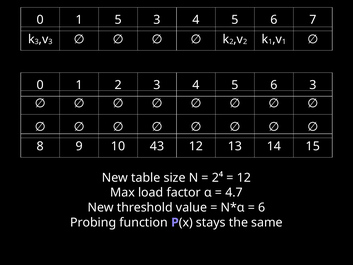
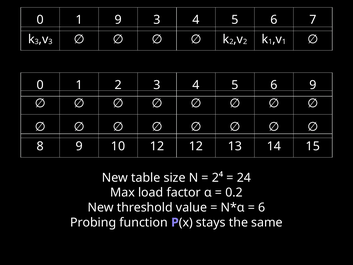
1 5: 5 -> 9 (118, 20)
6 3: 3 -> 9 (313, 85)
10 43: 43 -> 12 (157, 146)
12: 12 -> 24 (244, 178)
4.7: 4.7 -> 0.2 (234, 192)
